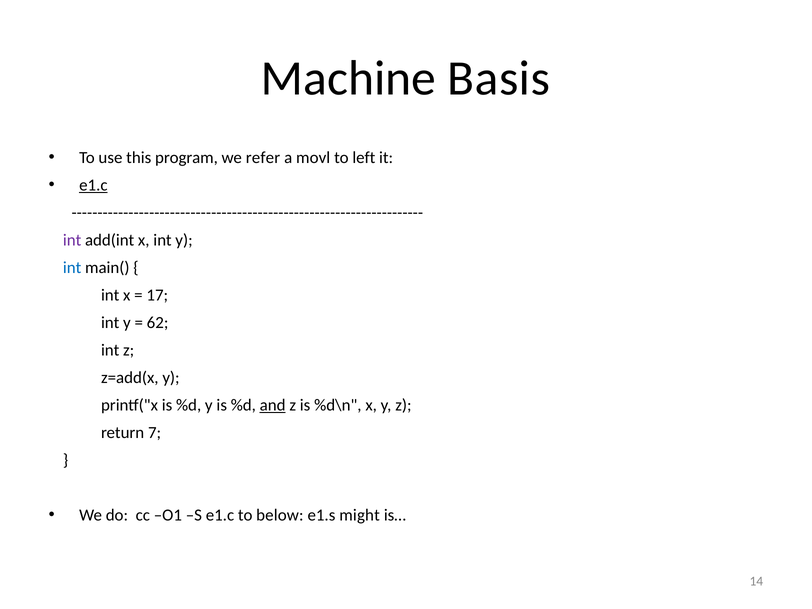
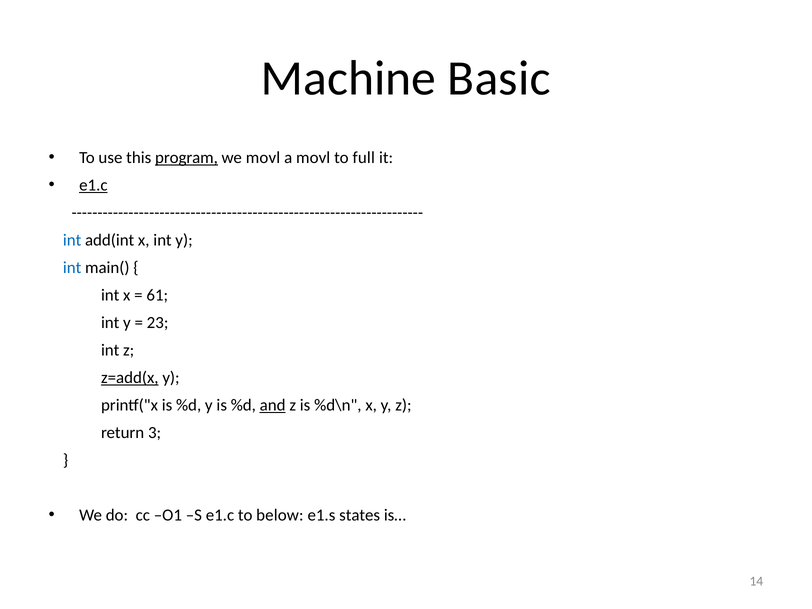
Basis: Basis -> Basic (499, 79)
program underline: none -> present (186, 157)
we refer: refer -> movl (263, 157)
left: left -> full (364, 157)
int colour: purple -> blue (72, 240)
17: 17 -> 61 (157, 295)
62: 62 -> 23 (158, 323)
z=add(x underline: none -> present (130, 378)
7: 7 -> 3 (155, 433)
might: might -> states (360, 515)
